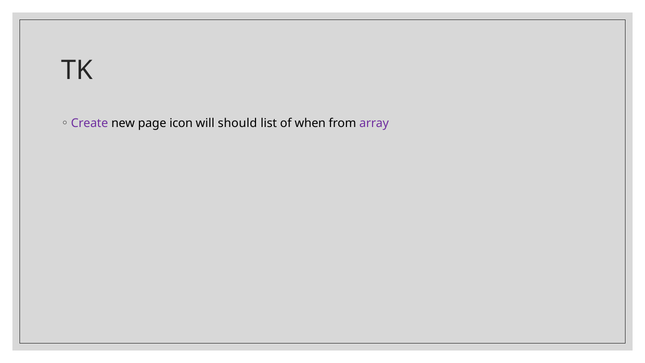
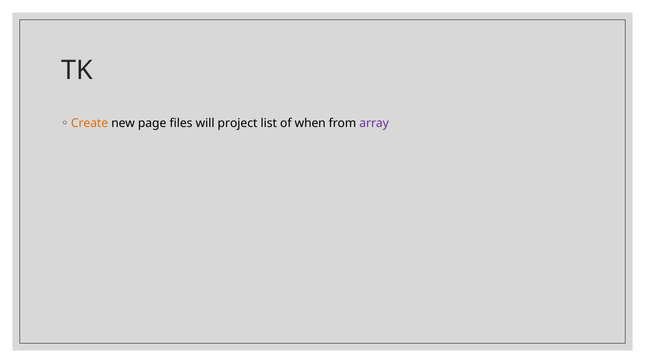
Create colour: purple -> orange (90, 123)
icon: icon -> files (181, 123)
should: should -> project (238, 123)
